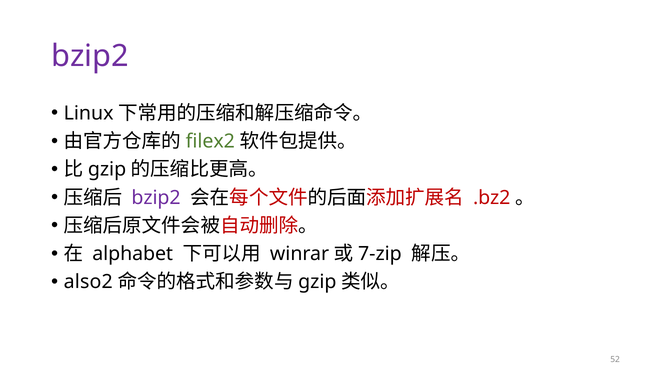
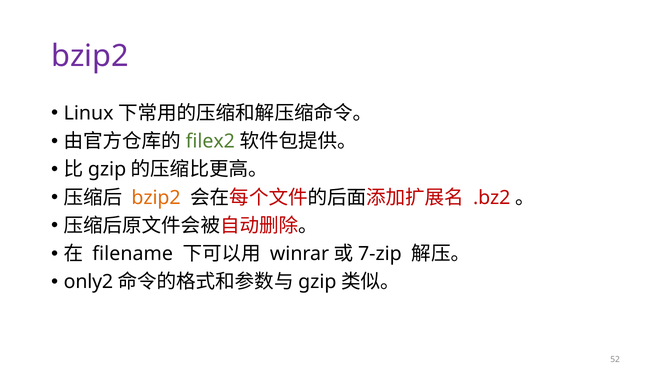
bzip2 colour: purple -> orange (156, 198)
alphabet: alphabet -> filename (133, 254)
also2: also2 -> only2 (88, 282)
